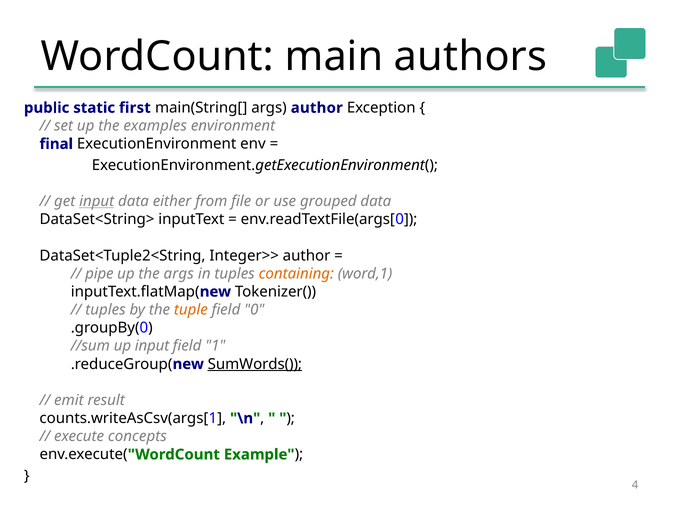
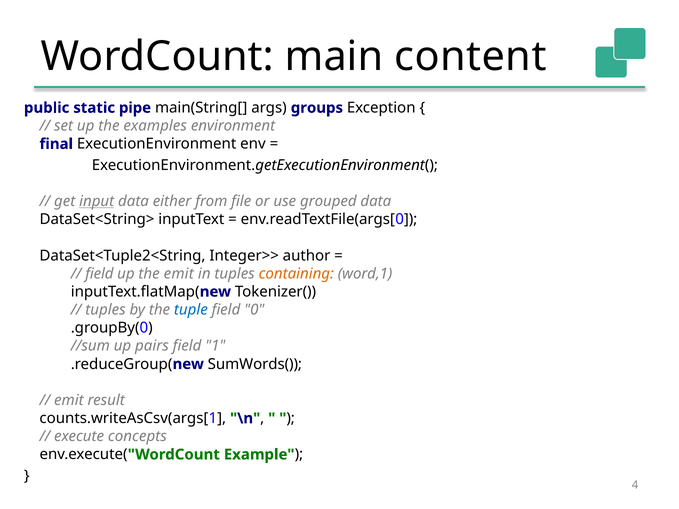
authors: authors -> content (470, 57)
first: first -> pipe (135, 108)
args author: author -> groups (317, 108)
pipe: pipe -> field (99, 274)
the args: args -> emit (179, 274)
tuple colour: orange -> blue (191, 310)
up input: input -> pairs (152, 346)
SumWords( underline: present -> none (255, 364)
